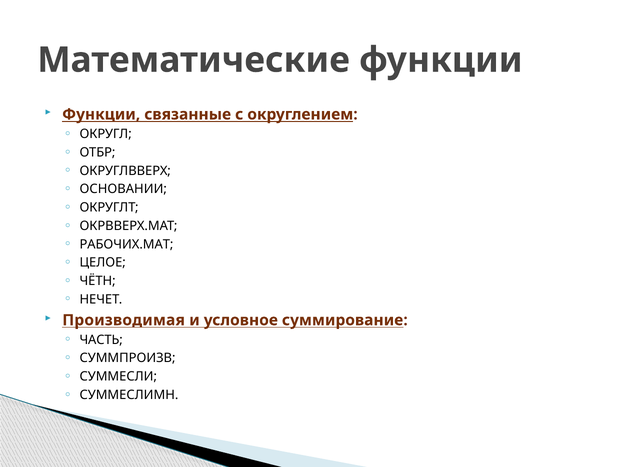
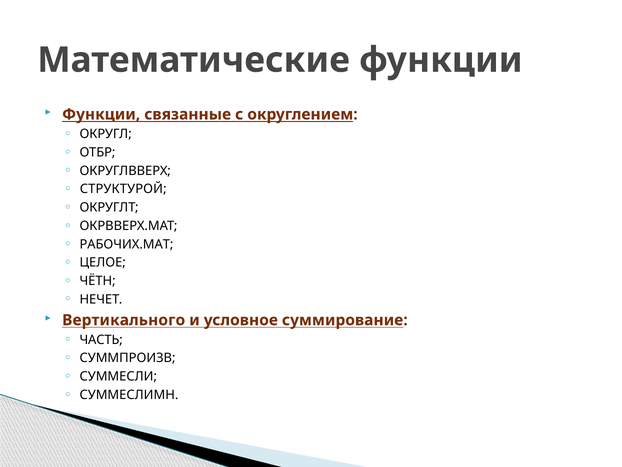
ОСНОВАНИИ: ОСНОВАНИИ -> СТРУКТУРОЙ (123, 189)
Производимая: Производимая -> Вертикального (124, 320)
